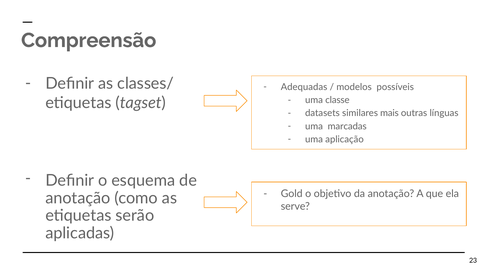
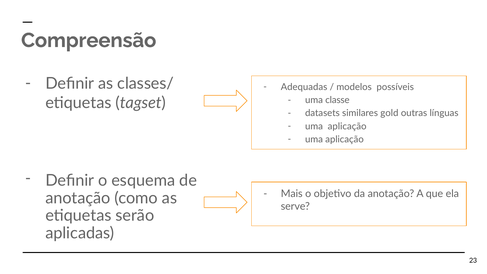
mais: mais -> gold (389, 113)
marcadas: marcadas -> aplicação (347, 126)
Gold: Gold -> Mais (292, 194)
